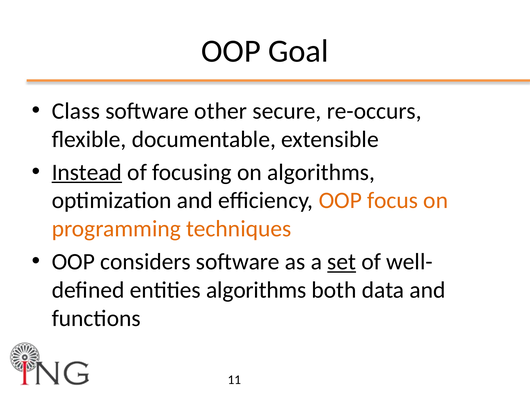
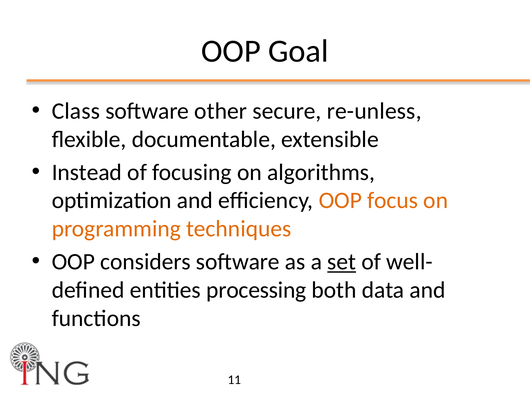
re-occurs: re-occurs -> re-unless (374, 111)
Instead underline: present -> none (87, 173)
entities algorithms: algorithms -> processing (256, 290)
